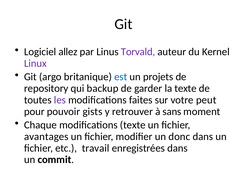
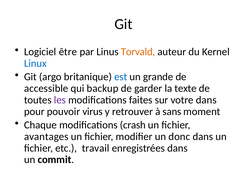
allez: allez -> être (68, 52)
Torvald colour: purple -> orange (138, 52)
Linux colour: purple -> blue (35, 63)
projets: projets -> grande (158, 77)
repository: repository -> accessible (46, 88)
votre peut: peut -> dans (206, 100)
gists: gists -> virus (93, 111)
modifications texte: texte -> crash (133, 125)
